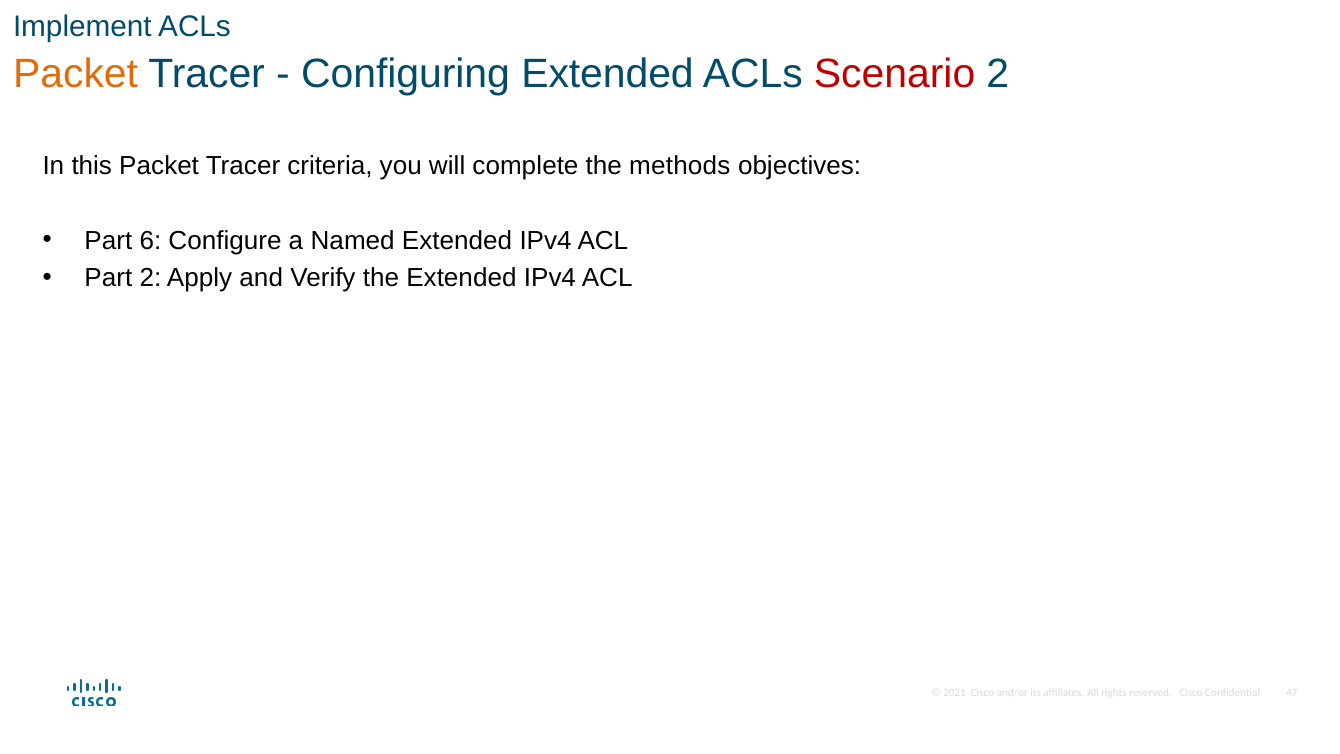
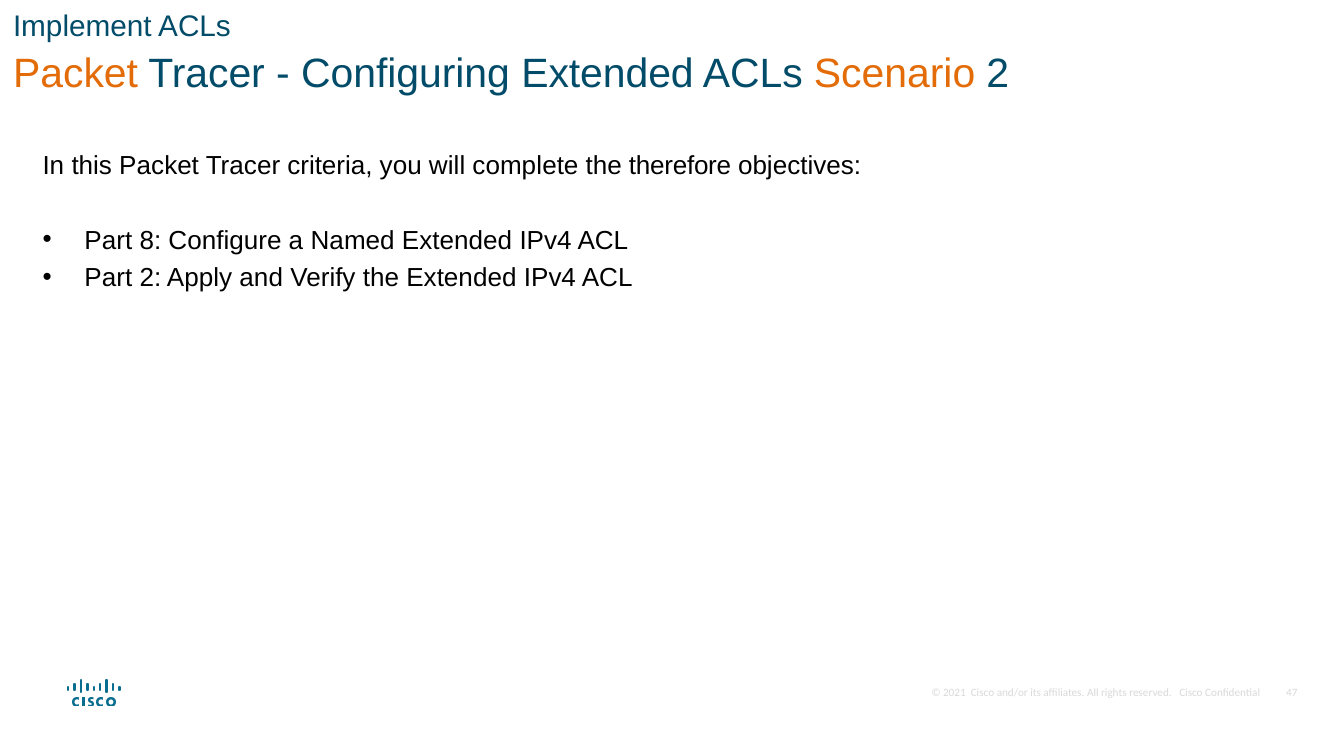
Scenario colour: red -> orange (895, 74)
methods: methods -> therefore (680, 166)
6: 6 -> 8 (150, 240)
